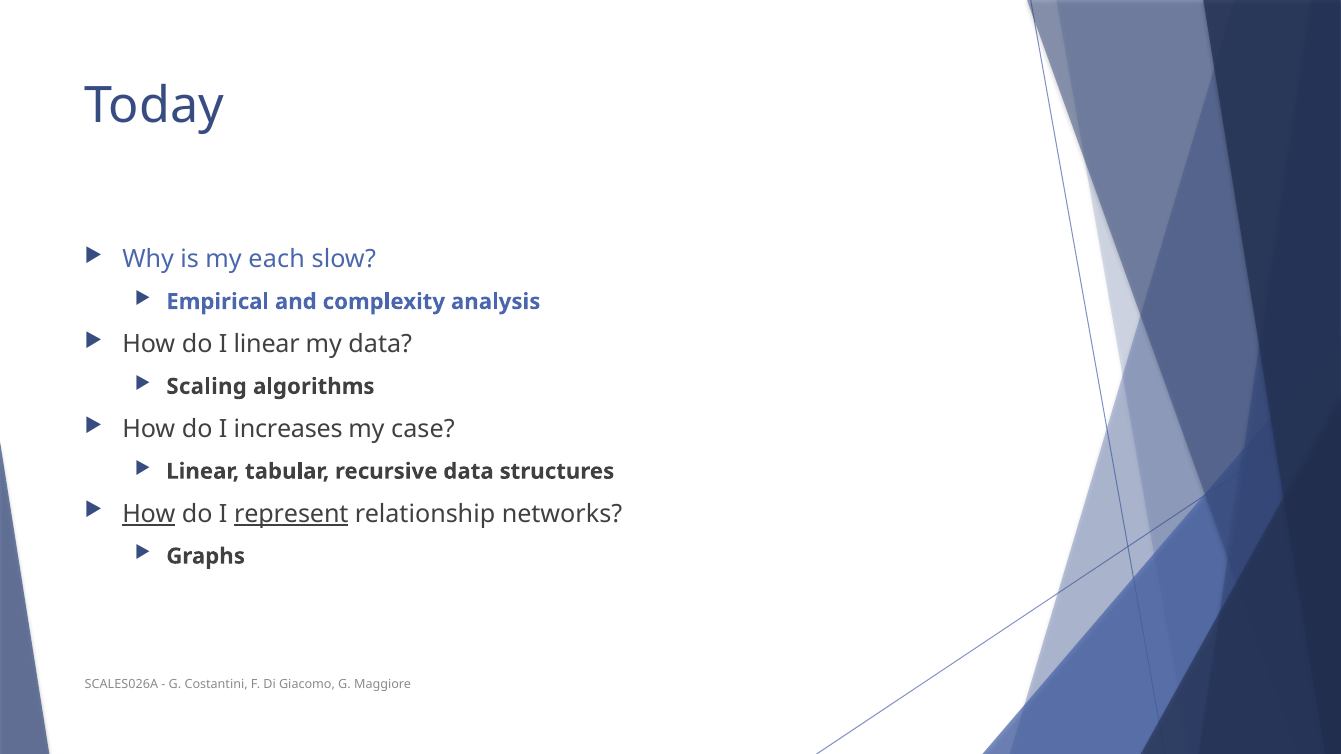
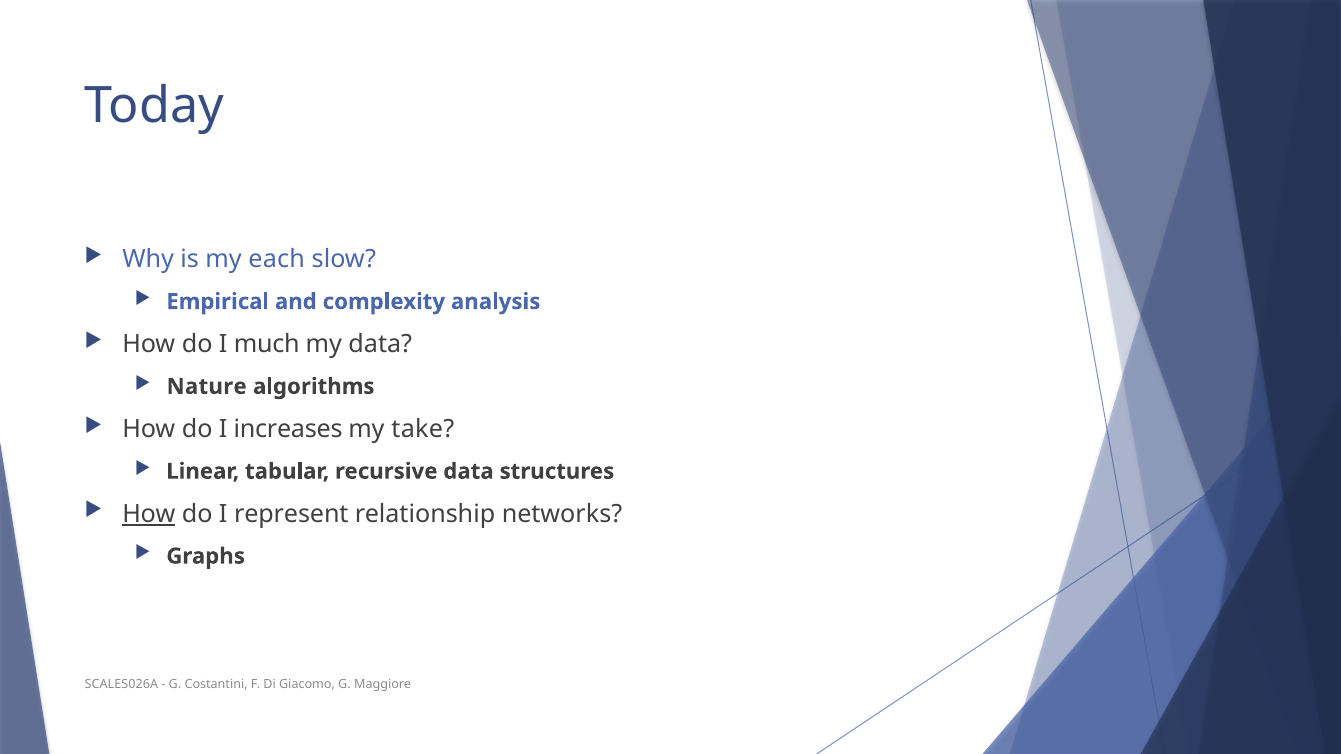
I linear: linear -> much (267, 344)
Scaling: Scaling -> Nature (207, 387)
case: case -> take (423, 429)
represent underline: present -> none (291, 514)
